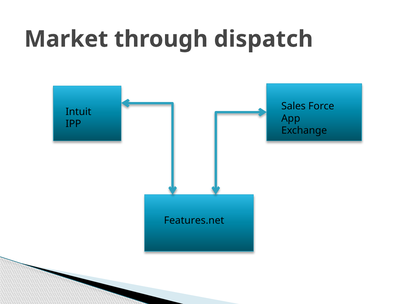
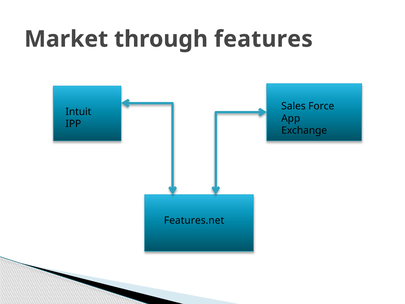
dispatch: dispatch -> features (263, 39)
